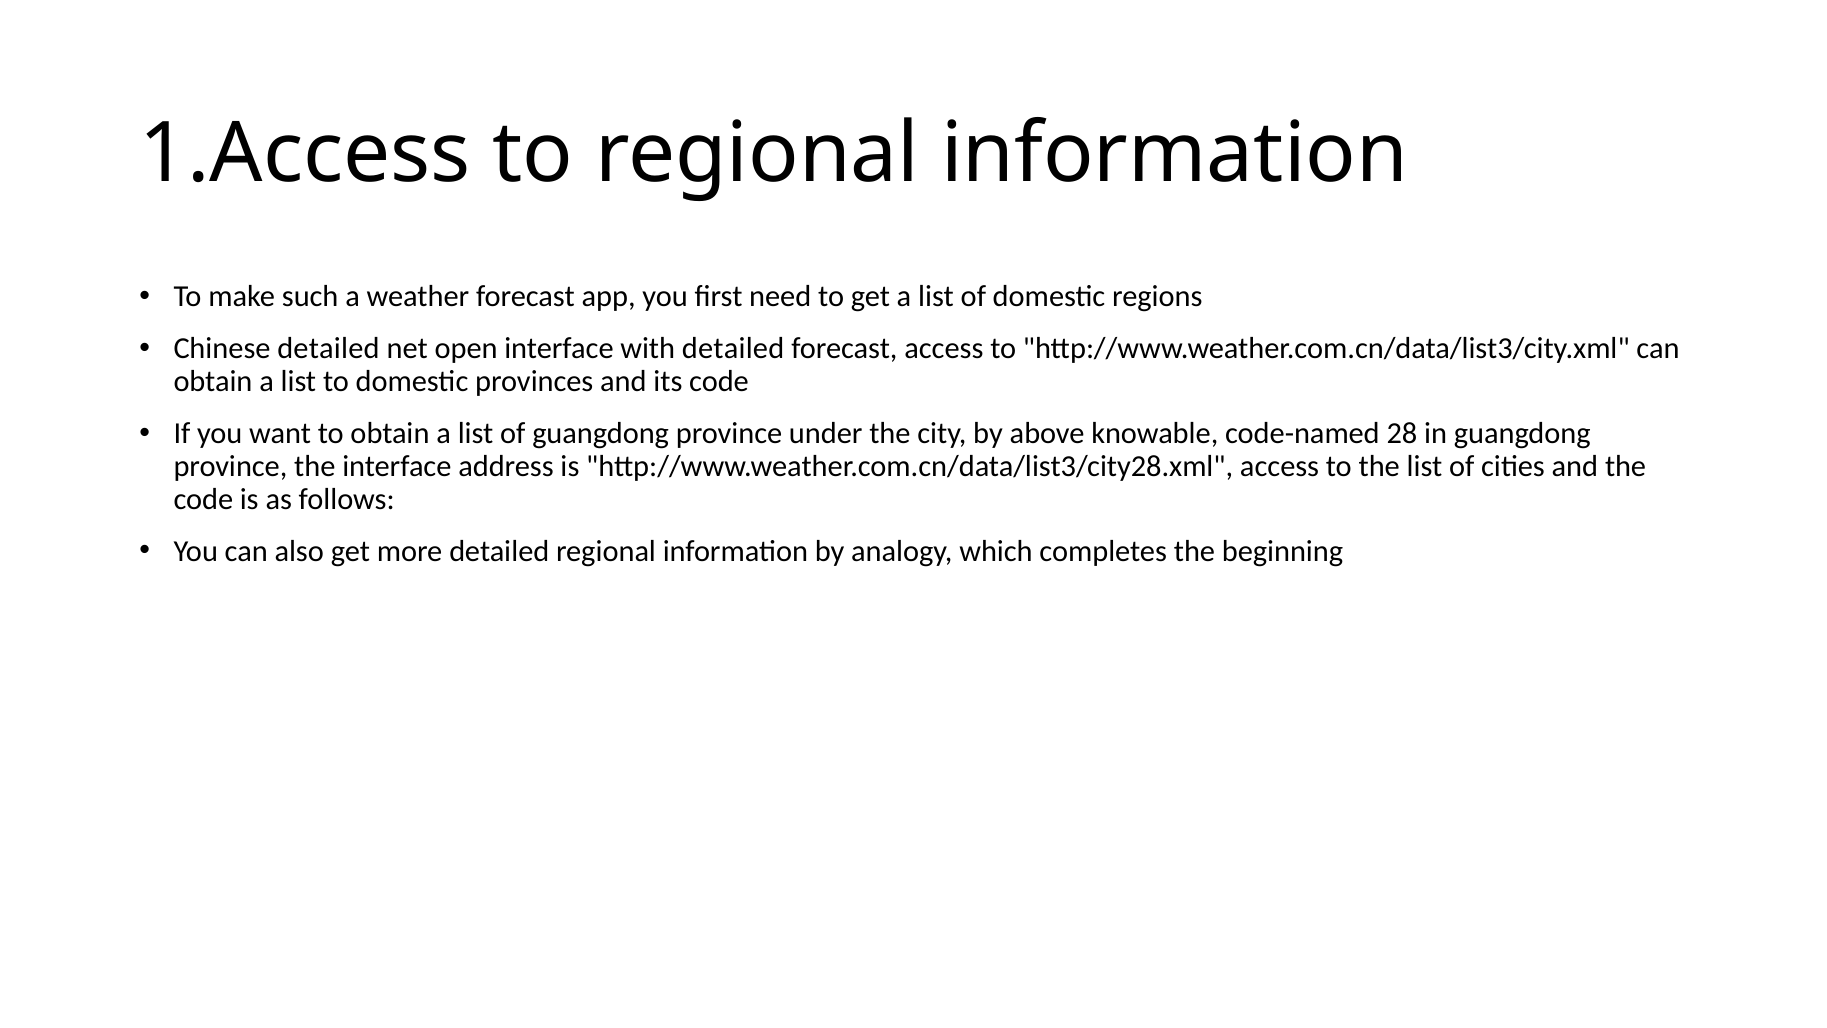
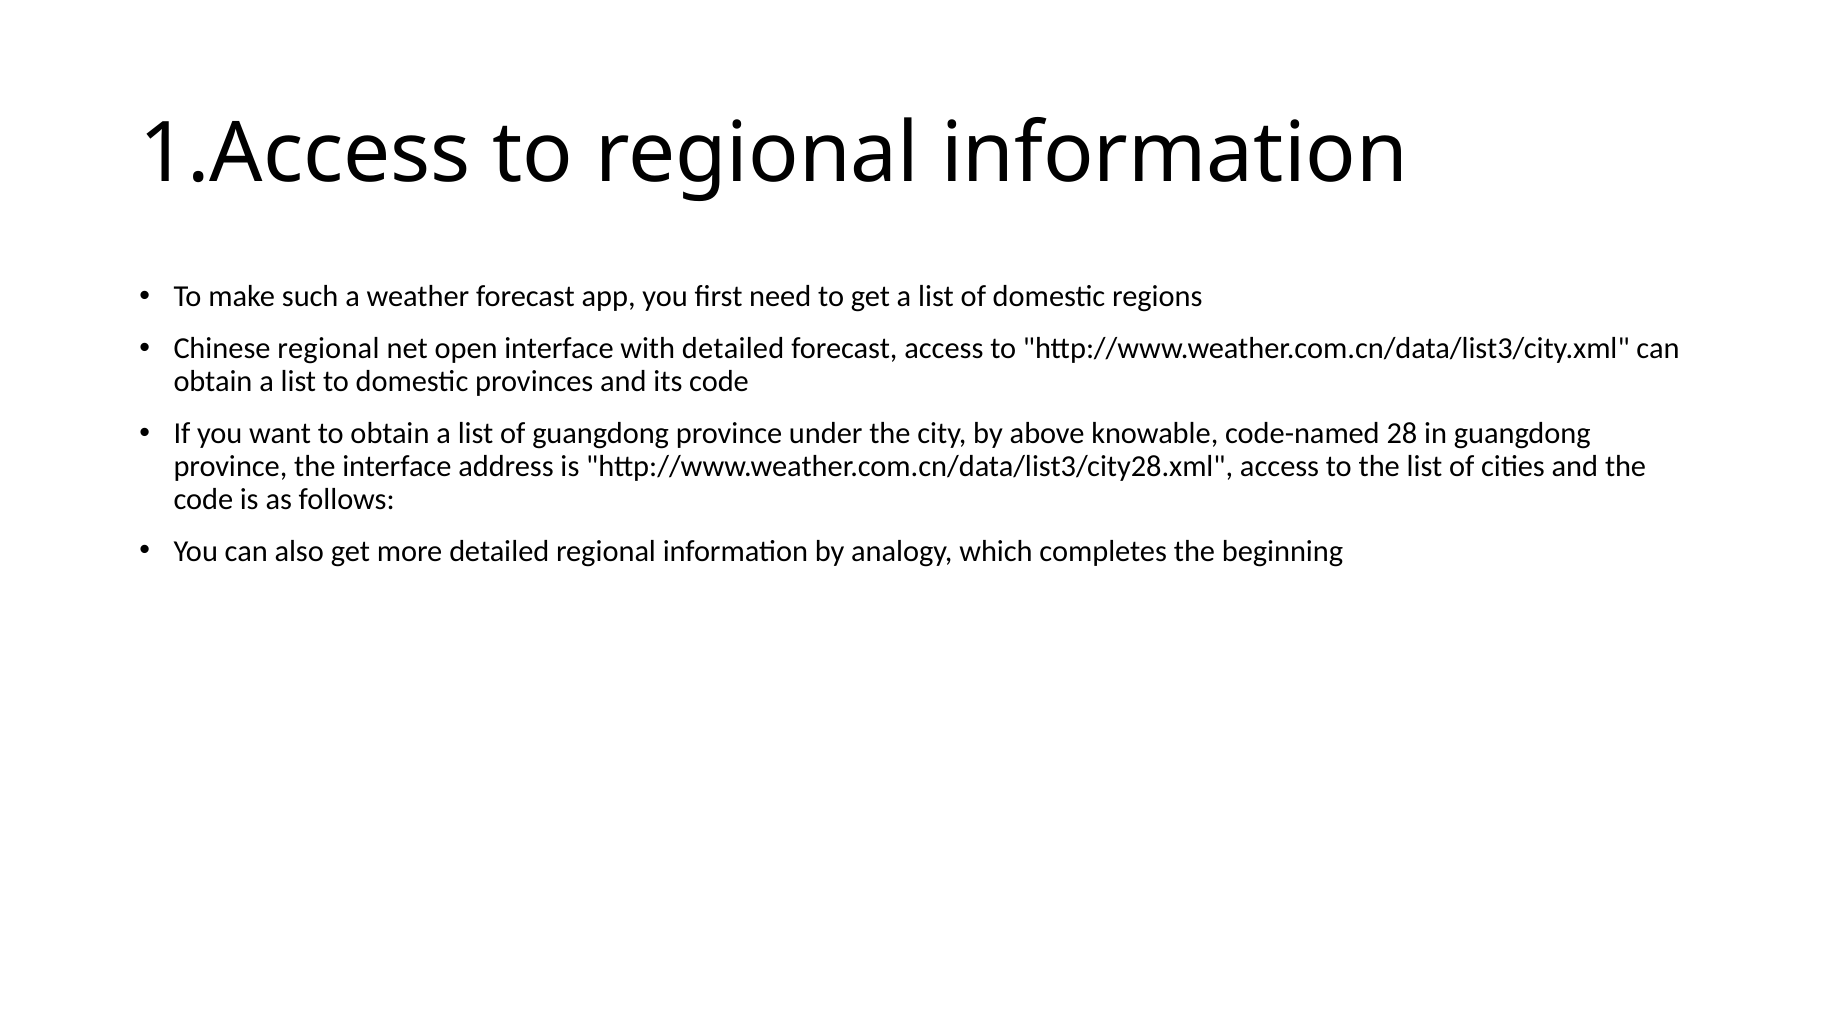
Chinese detailed: detailed -> regional (328, 349)
